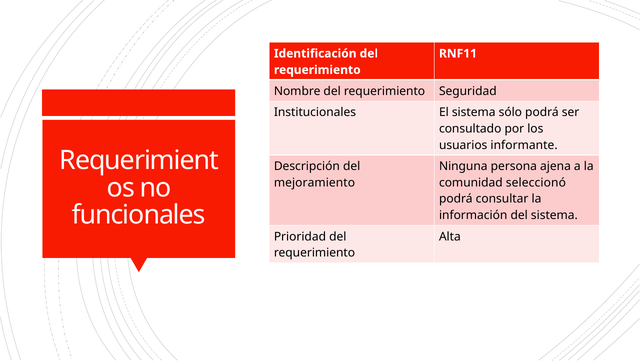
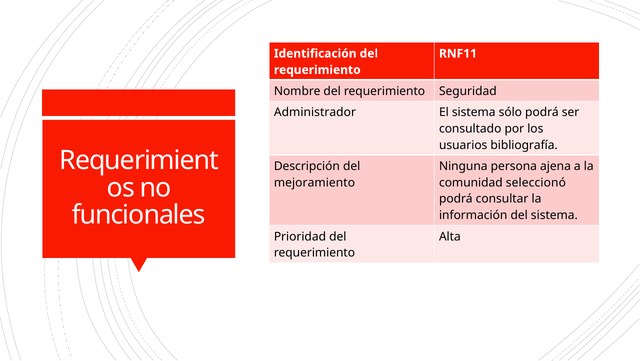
Institucionales: Institucionales -> Administrador (315, 112)
informante: informante -> bibliografía (524, 145)
